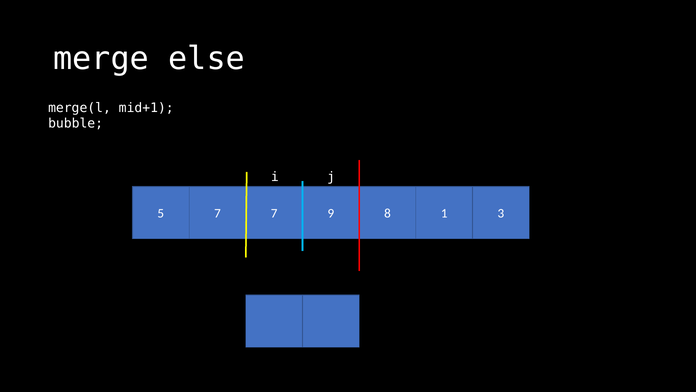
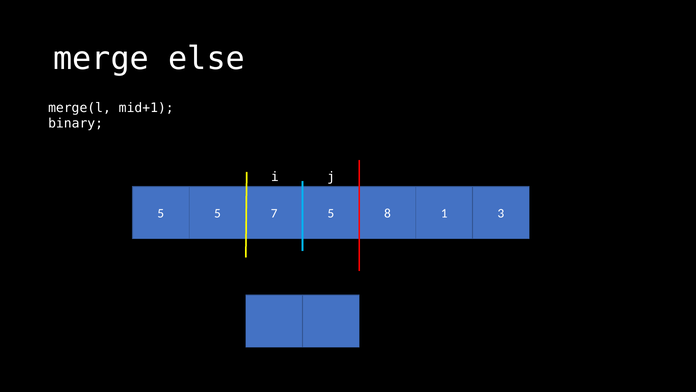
bubble: bubble -> binary (76, 123)
5 7: 7 -> 5 (217, 213)
7 9: 9 -> 5 (331, 213)
